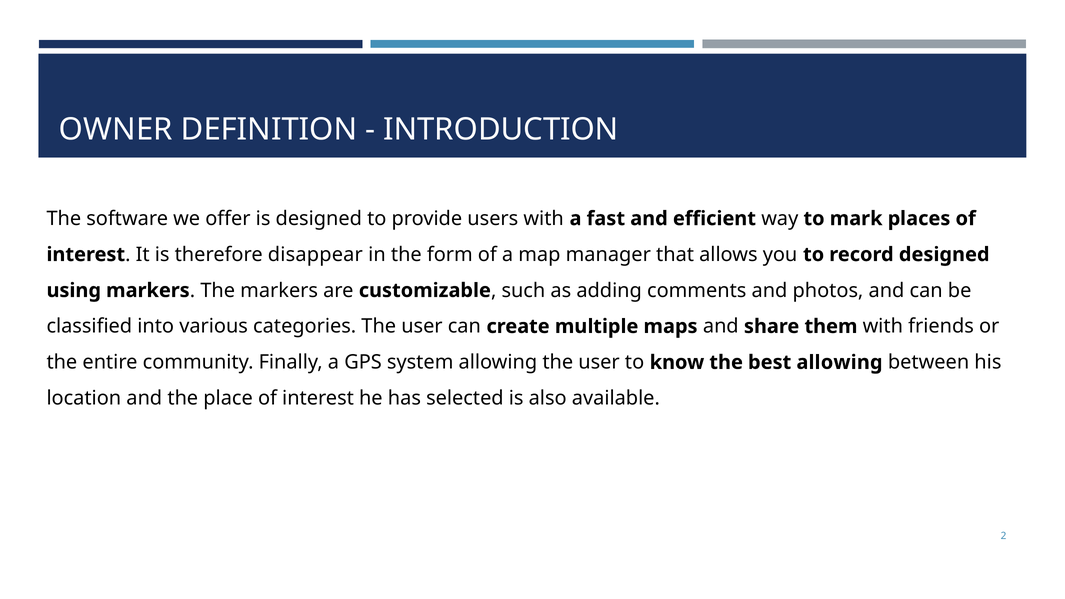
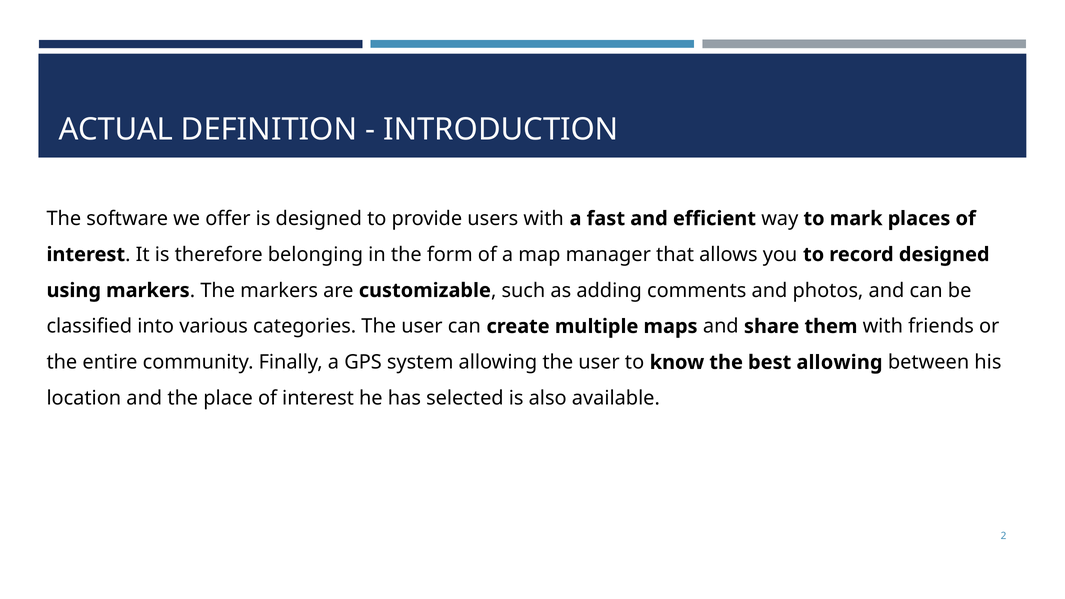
OWNER: OWNER -> ACTUAL (116, 129)
disappear: disappear -> belonging (315, 255)
